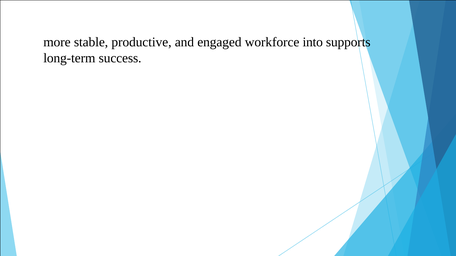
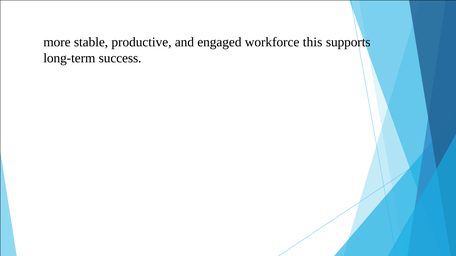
into: into -> this (313, 42)
